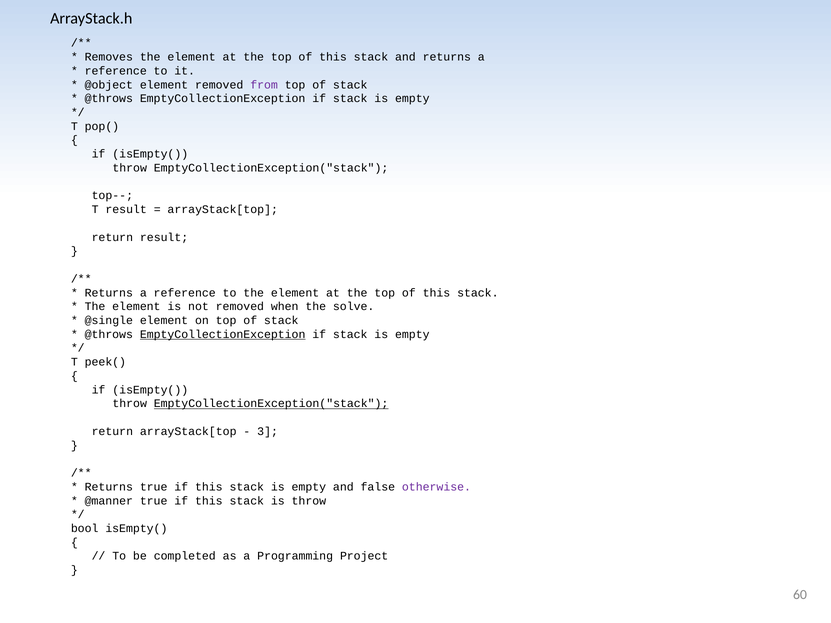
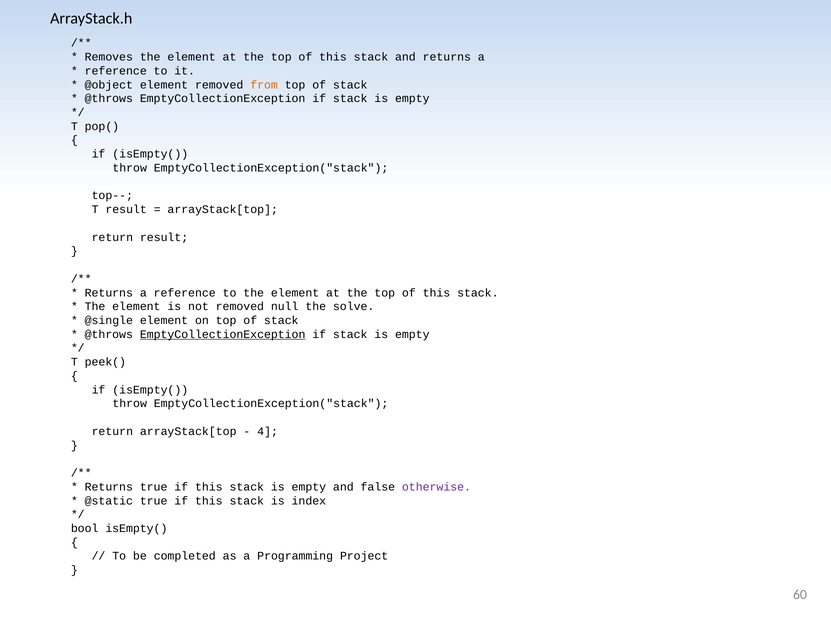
from colour: purple -> orange (264, 85)
when: when -> null (285, 307)
EmptyCollectionException("stack underline: present -> none (271, 404)
3: 3 -> 4 (268, 432)
@manner: @manner -> @static (109, 501)
is throw: throw -> index (309, 501)
